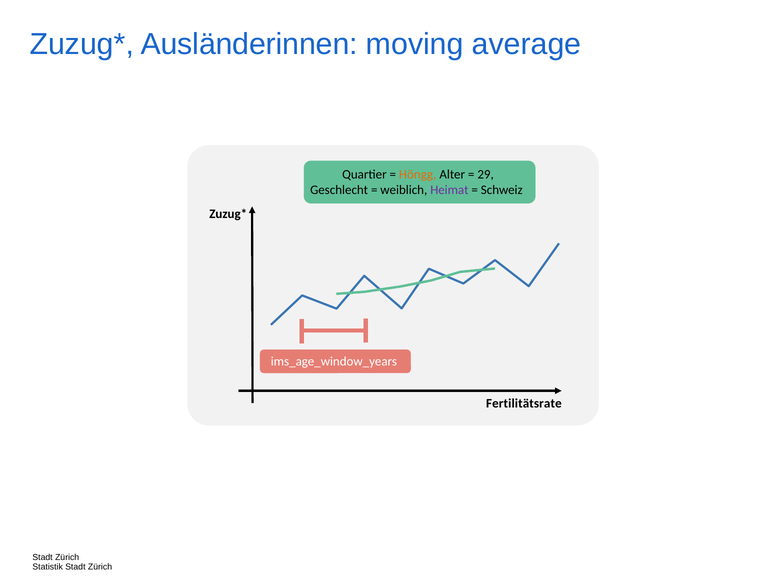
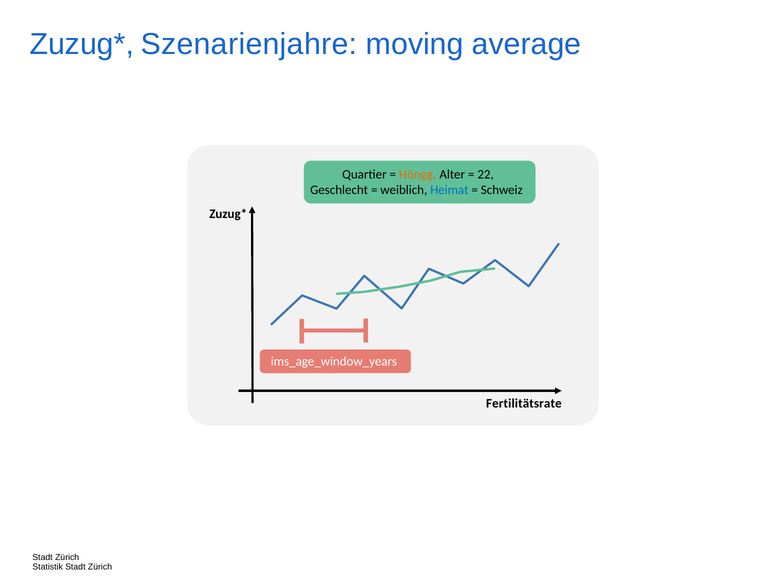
Ausländerinnen: Ausländerinnen -> Szenarienjahre (249, 44)
29: 29 -> 22 (486, 174)
Heimat colour: purple -> blue (449, 190)
